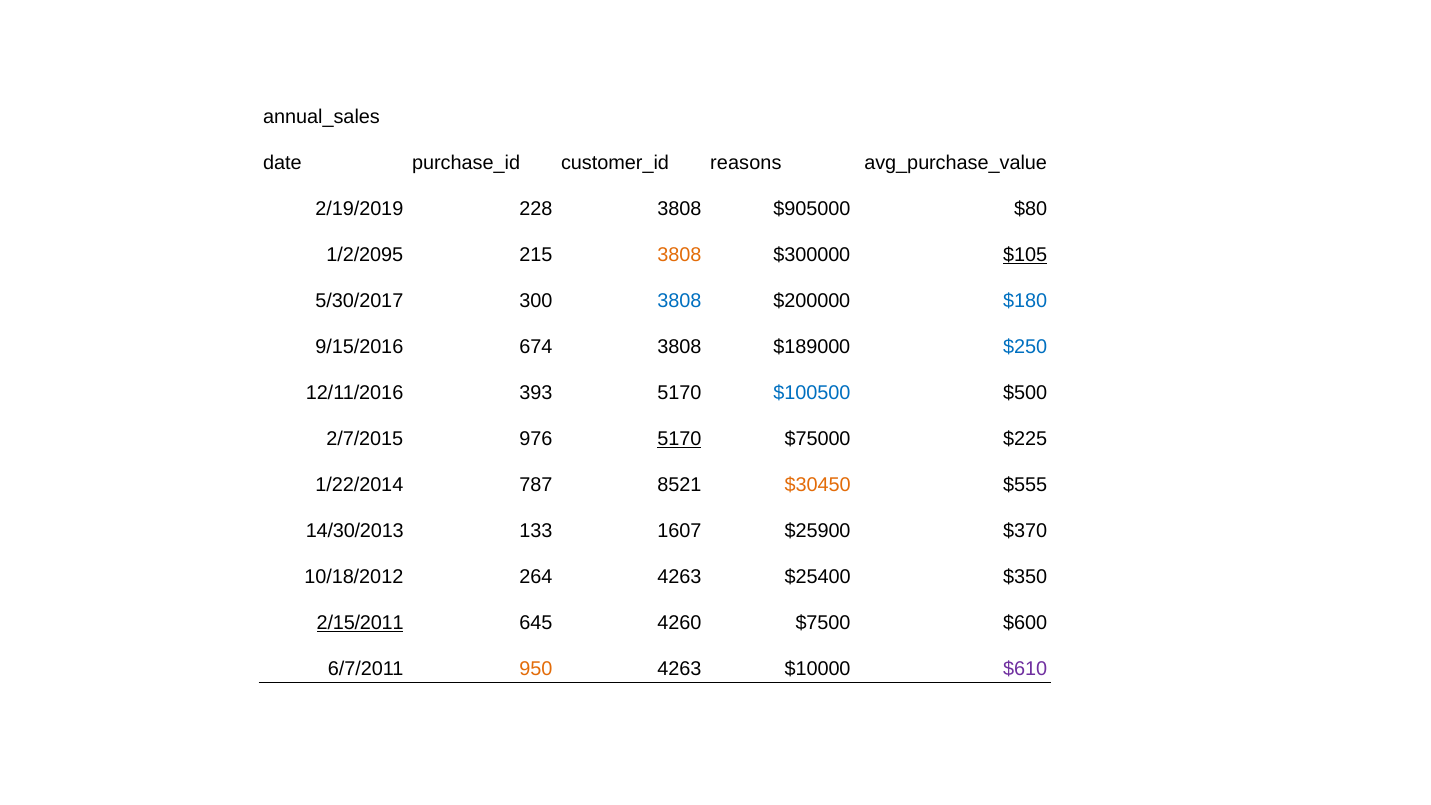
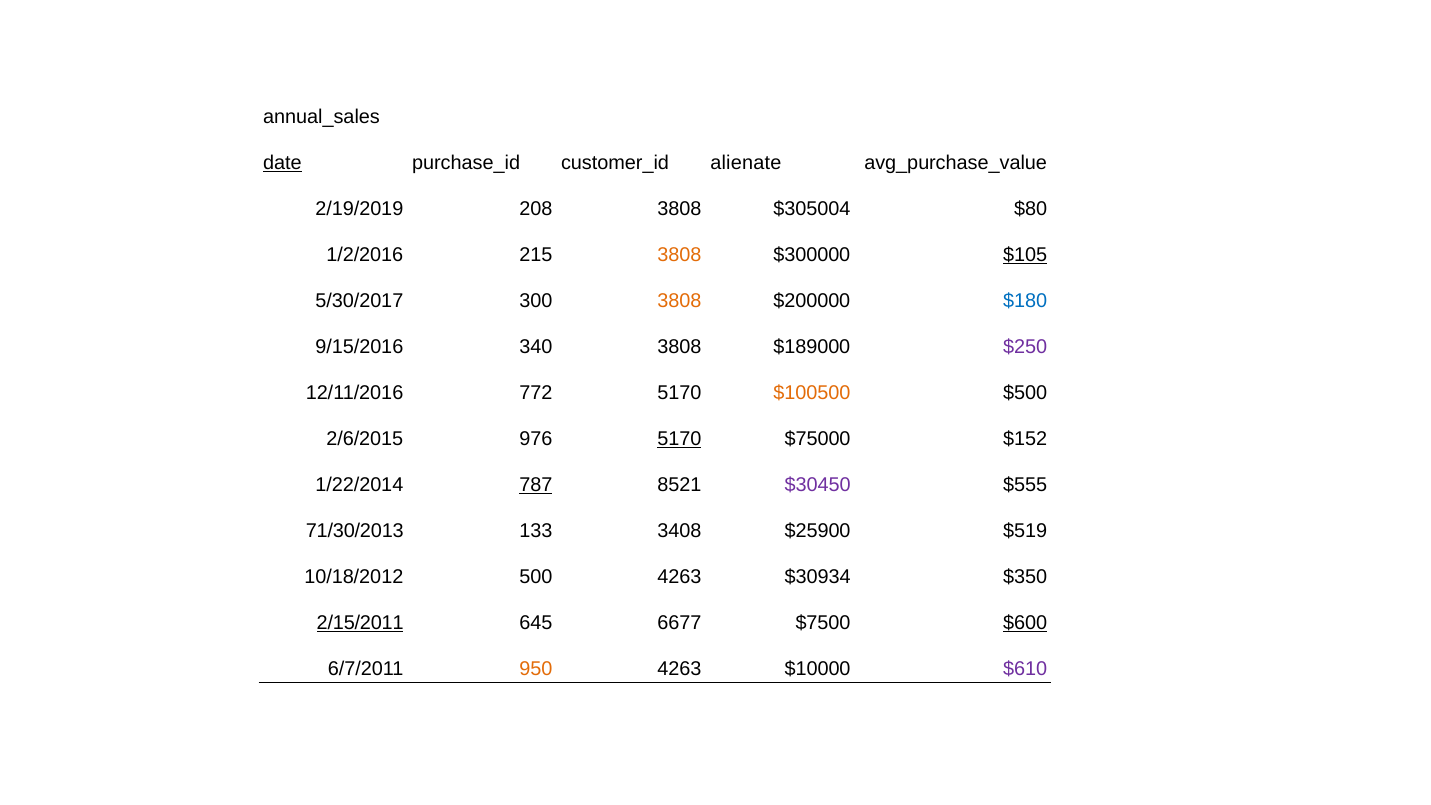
date underline: none -> present (282, 163)
reasons: reasons -> alienate (746, 163)
228: 228 -> 208 (536, 209)
$905000: $905000 -> $305004 (812, 209)
1/2/2095: 1/2/2095 -> 1/2/2016 (365, 255)
3808 colour: blue -> orange (679, 301)
674: 674 -> 340 (536, 347)
$250 colour: blue -> purple (1025, 347)
393: 393 -> 772 (536, 393)
$100500 colour: blue -> orange (812, 393)
2/7/2015: 2/7/2015 -> 2/6/2015 (365, 439)
$225: $225 -> $152 (1025, 439)
787 underline: none -> present (536, 485)
$30450 colour: orange -> purple (818, 485)
14/30/2013: 14/30/2013 -> 71/30/2013 (355, 531)
1607: 1607 -> 3408 (679, 531)
$370: $370 -> $519 (1025, 531)
264: 264 -> 500 (536, 577)
$25400: $25400 -> $30934 (818, 577)
4260: 4260 -> 6677 (679, 623)
$600 underline: none -> present (1025, 623)
